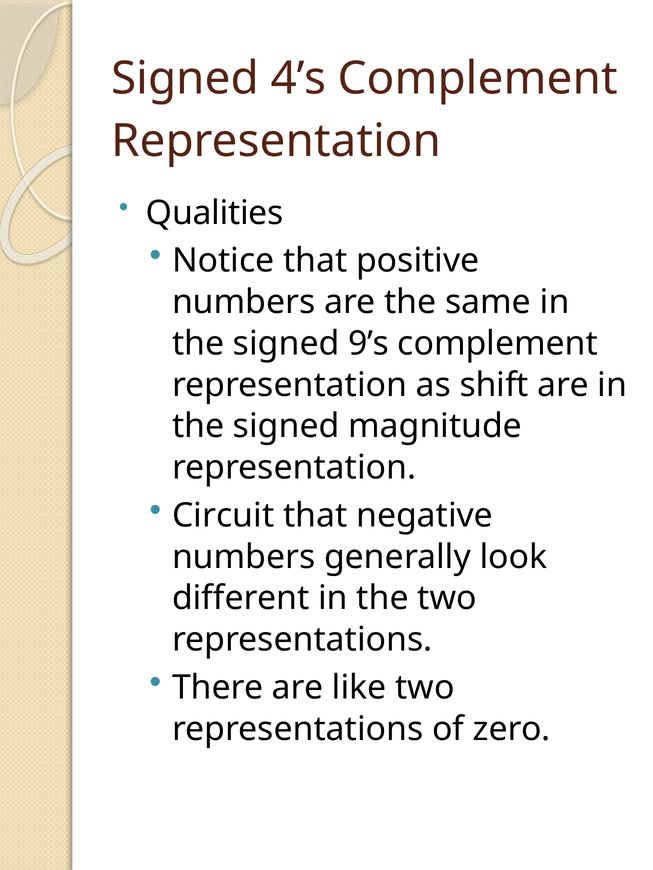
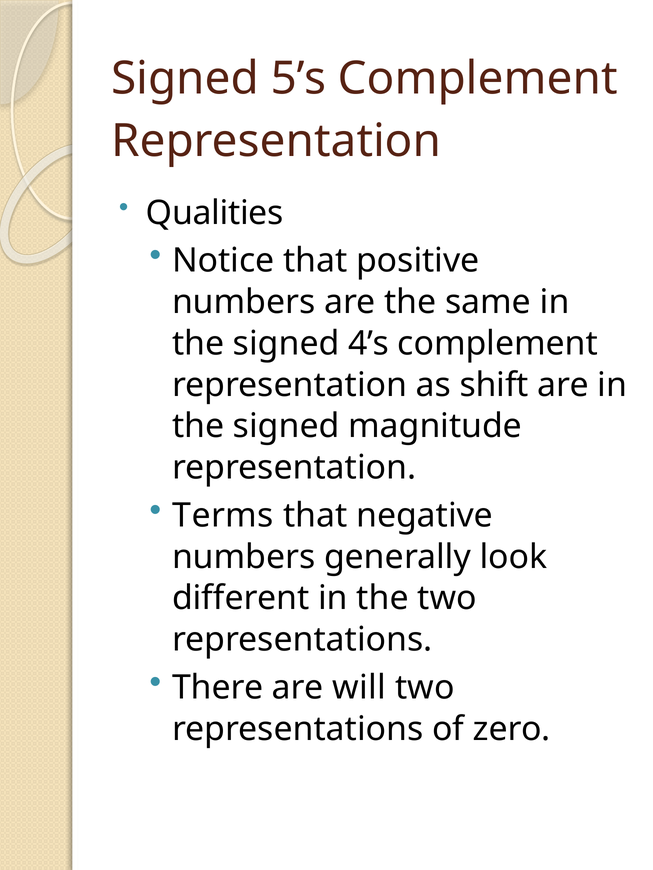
4’s: 4’s -> 5’s (299, 79)
9’s: 9’s -> 4’s (369, 344)
Circuit: Circuit -> Terms (223, 516)
like: like -> will (359, 688)
